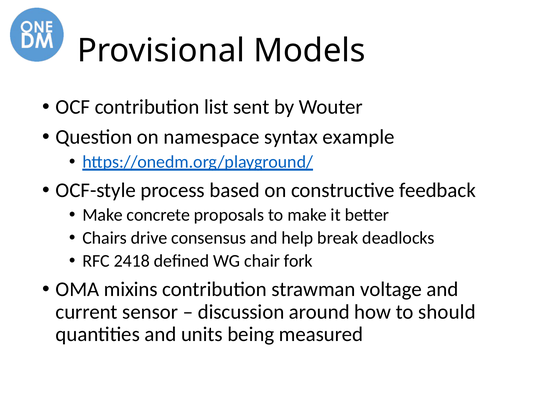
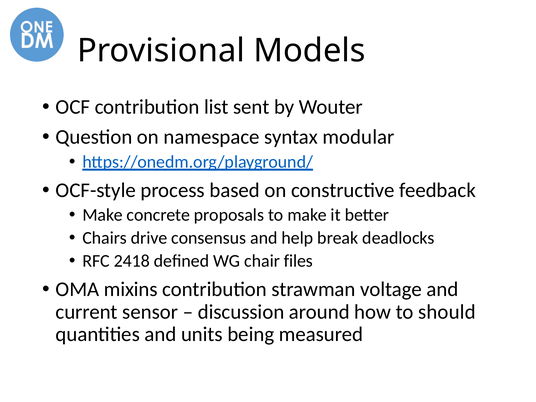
example: example -> modular (358, 137)
fork: fork -> files (298, 261)
